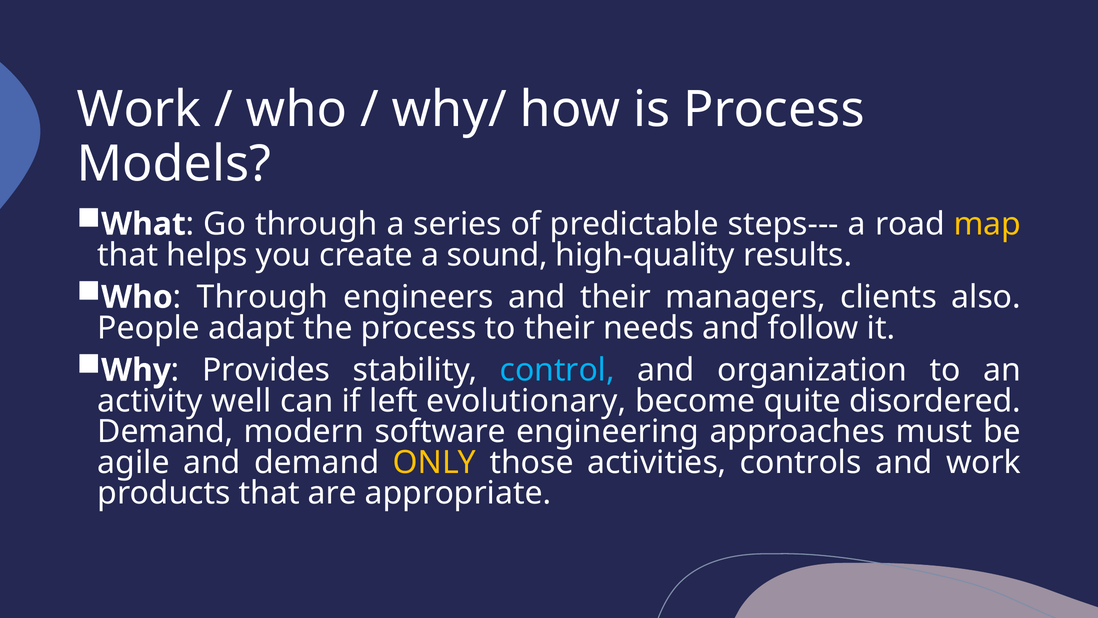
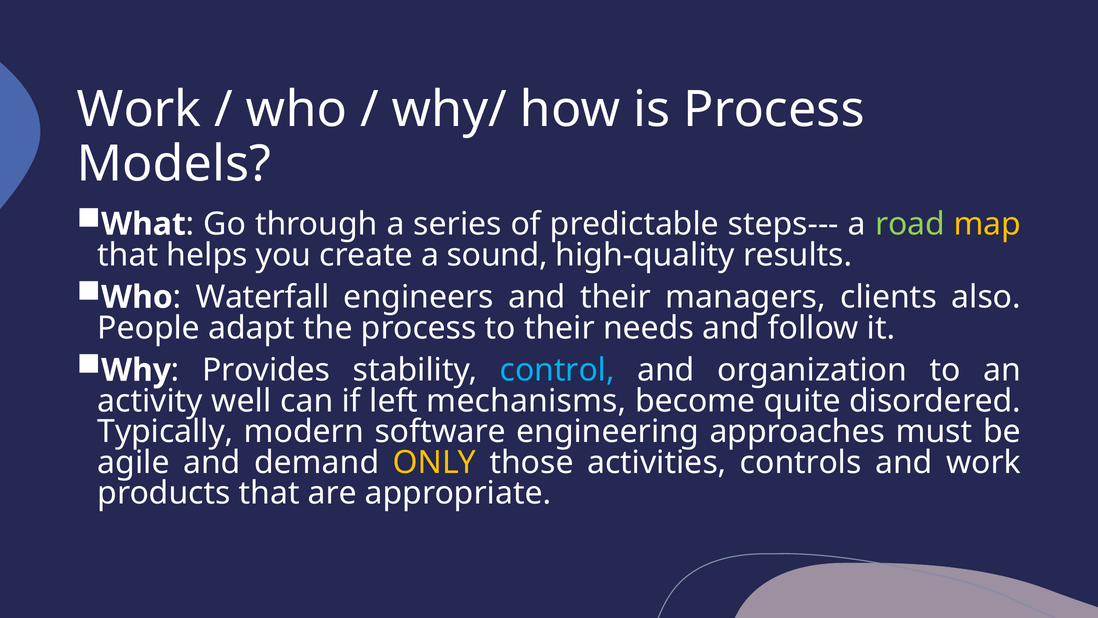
road colour: white -> light green (910, 224)
Through: Through -> Waterfall (263, 297)
evolutionary: evolutionary -> mechanisms (526, 401)
Demand: Demand -> Typically (165, 432)
